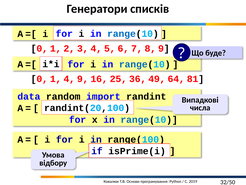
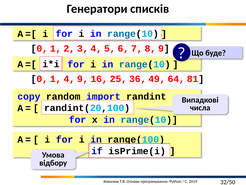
data: data -> copy (29, 96)
